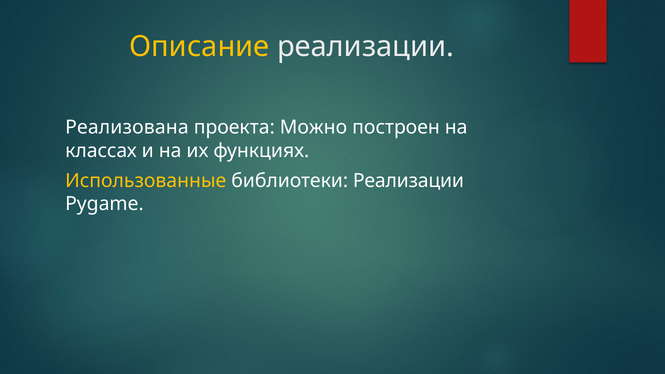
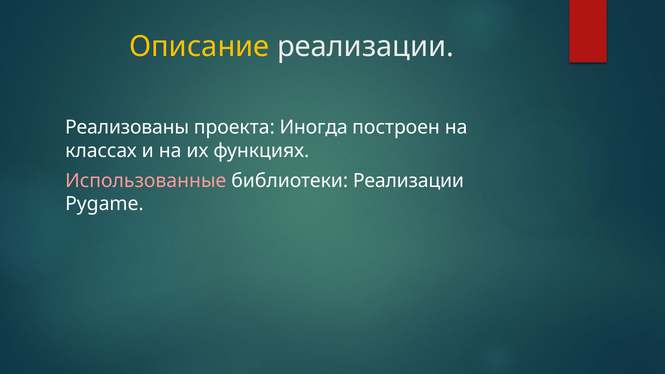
Реализована: Реализована -> Реализованы (127, 127)
Можно: Можно -> Иногда (314, 127)
Использованные colour: yellow -> pink (146, 181)
